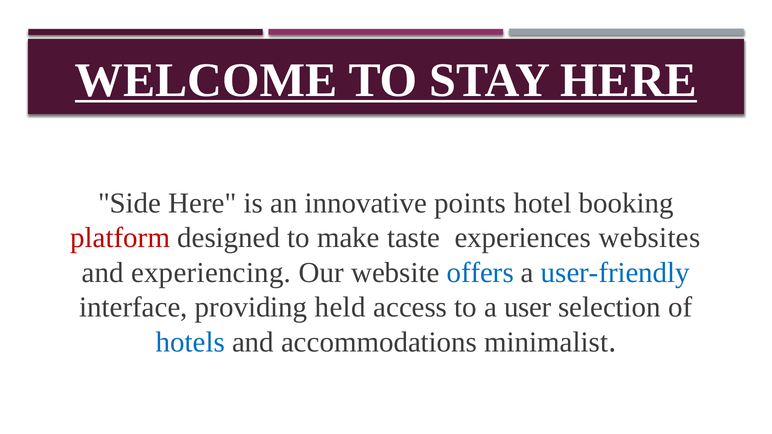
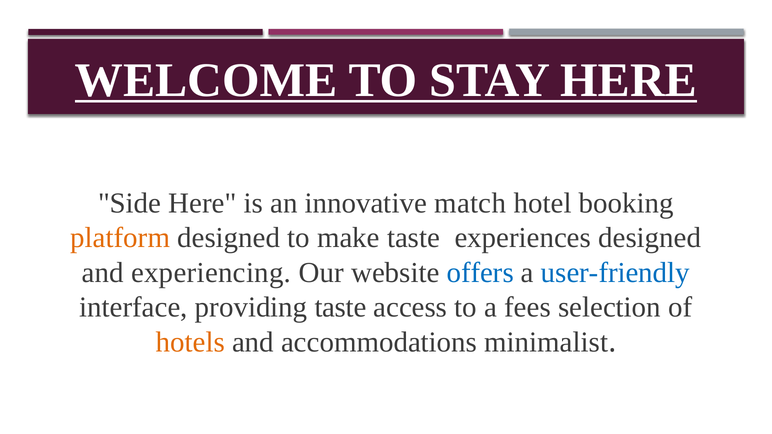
points: points -> match (470, 203)
platform colour: red -> orange (120, 238)
experiences websites: websites -> designed (650, 238)
providing held: held -> taste (341, 307)
user: user -> fees (528, 307)
hotels colour: blue -> orange (190, 342)
